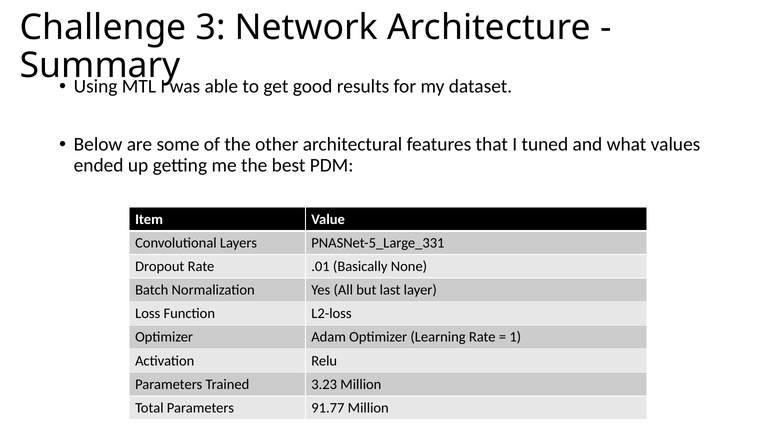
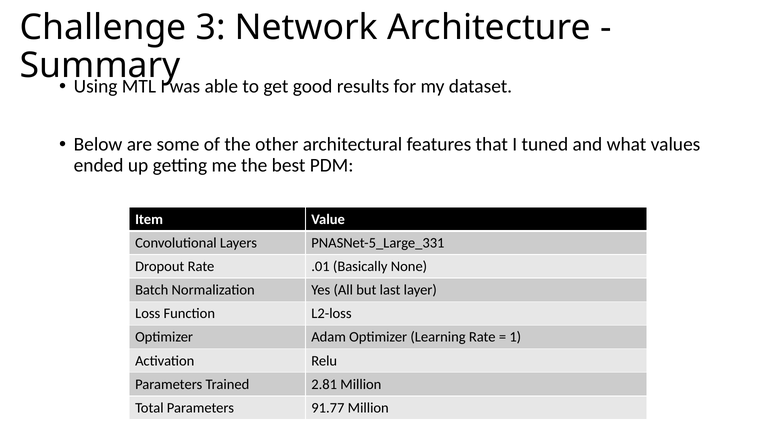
3.23: 3.23 -> 2.81 (324, 385)
